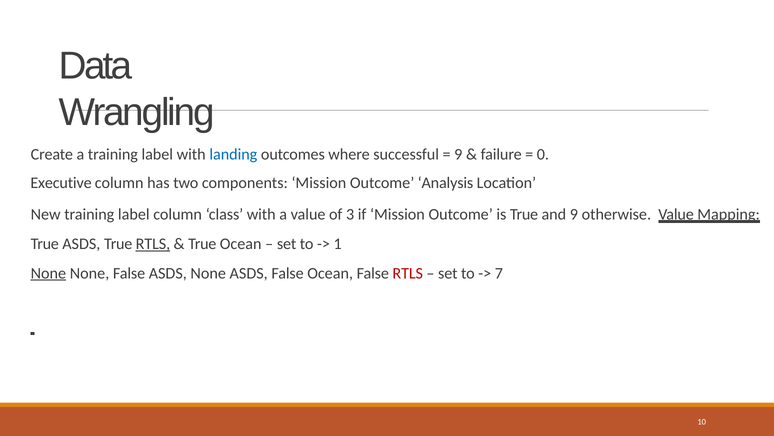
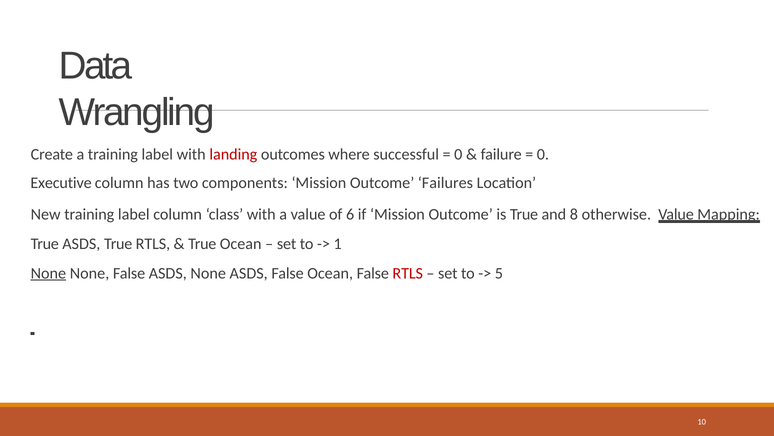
landing colour: blue -> red (233, 154)
9: 9 -> 0 (458, 154)
Analysis: Analysis -> Failures (445, 183)
3: 3 -> 6 (350, 214)
and 9: 9 -> 8 (574, 214)
RTLS underline: present -> none (153, 244)
7: 7 -> 5 (499, 273)
